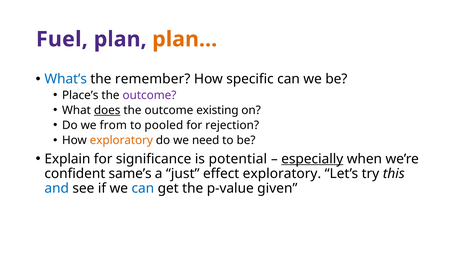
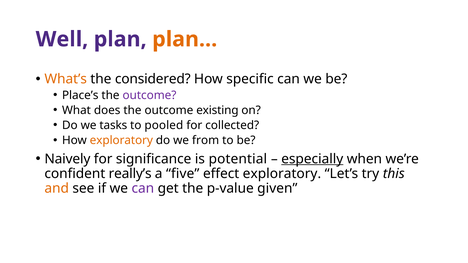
Fuel: Fuel -> Well (62, 39)
What’s colour: blue -> orange (66, 79)
remember: remember -> considered (153, 79)
does underline: present -> none (107, 110)
from: from -> tasks (113, 125)
rejection: rejection -> collected (232, 125)
need: need -> from (206, 140)
Explain: Explain -> Naively (67, 159)
same’s: same’s -> really’s (130, 174)
just: just -> five (183, 174)
and colour: blue -> orange (57, 188)
can colour: blue -> purple (143, 188)
